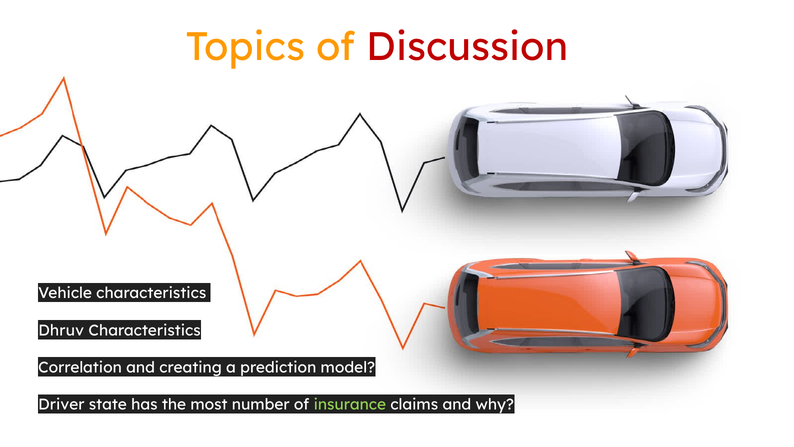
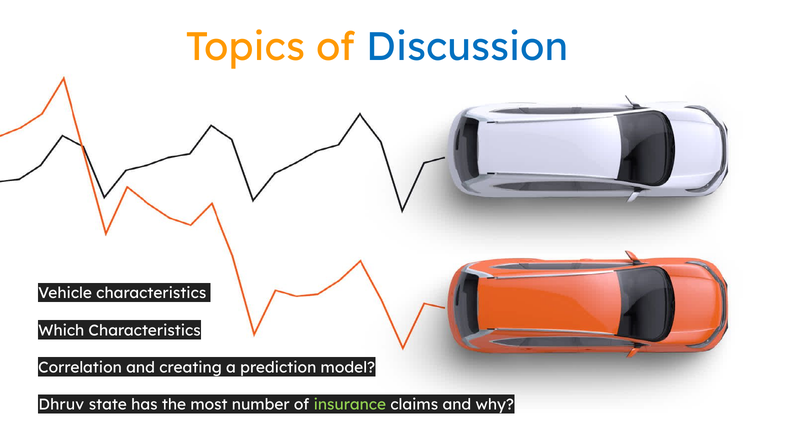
Discussion colour: red -> blue (467, 47)
Dhruv: Dhruv -> Which (61, 330)
Driver: Driver -> Dhruv (61, 404)
